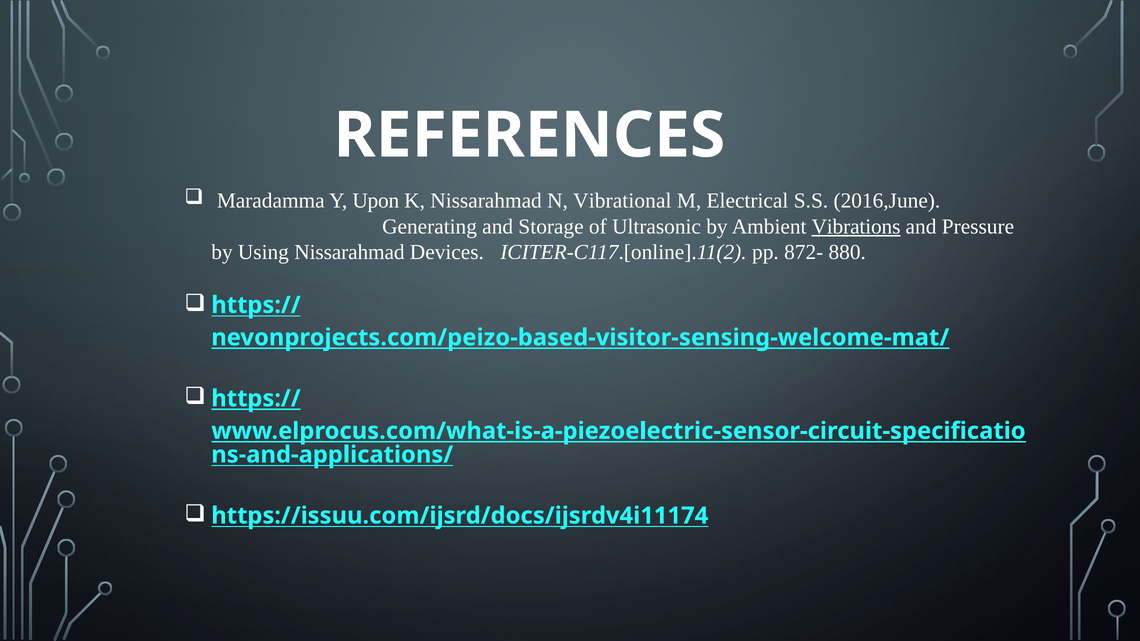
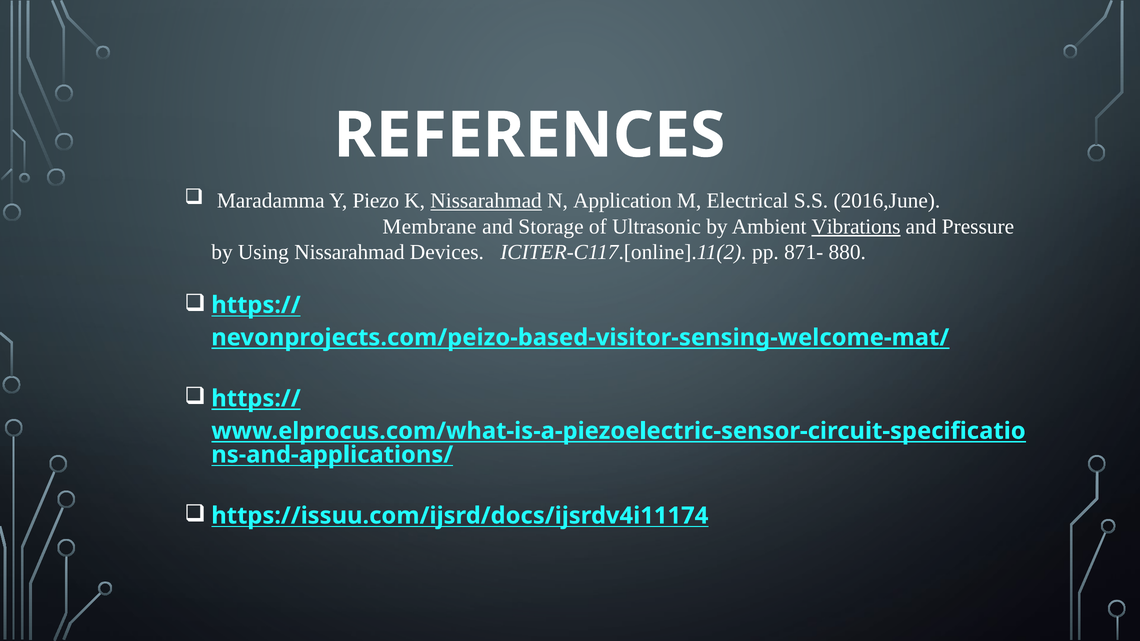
Upon: Upon -> Piezo (376, 201)
Nissarahmad underline: none -> present (486, 201)
Vibrational: Vibrational -> Application (623, 201)
Generating: Generating -> Membrane (429, 227)
872-: 872- -> 871- (804, 252)
